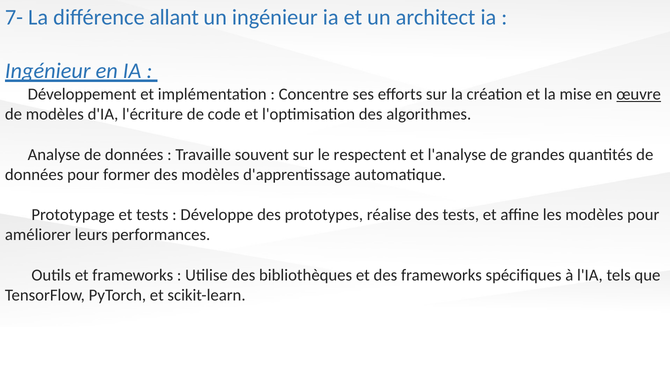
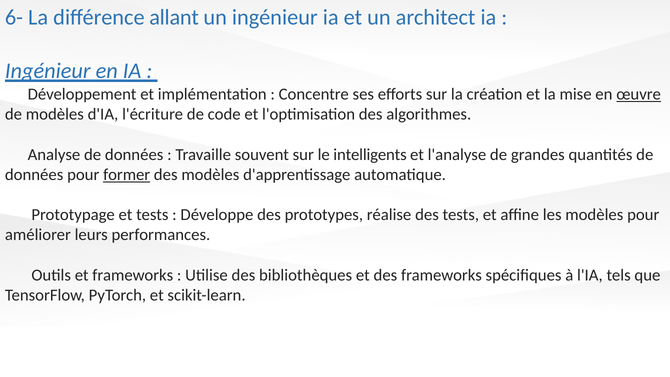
7-: 7- -> 6- (14, 17)
respectent: respectent -> intelligents (370, 154)
former underline: none -> present (127, 175)
